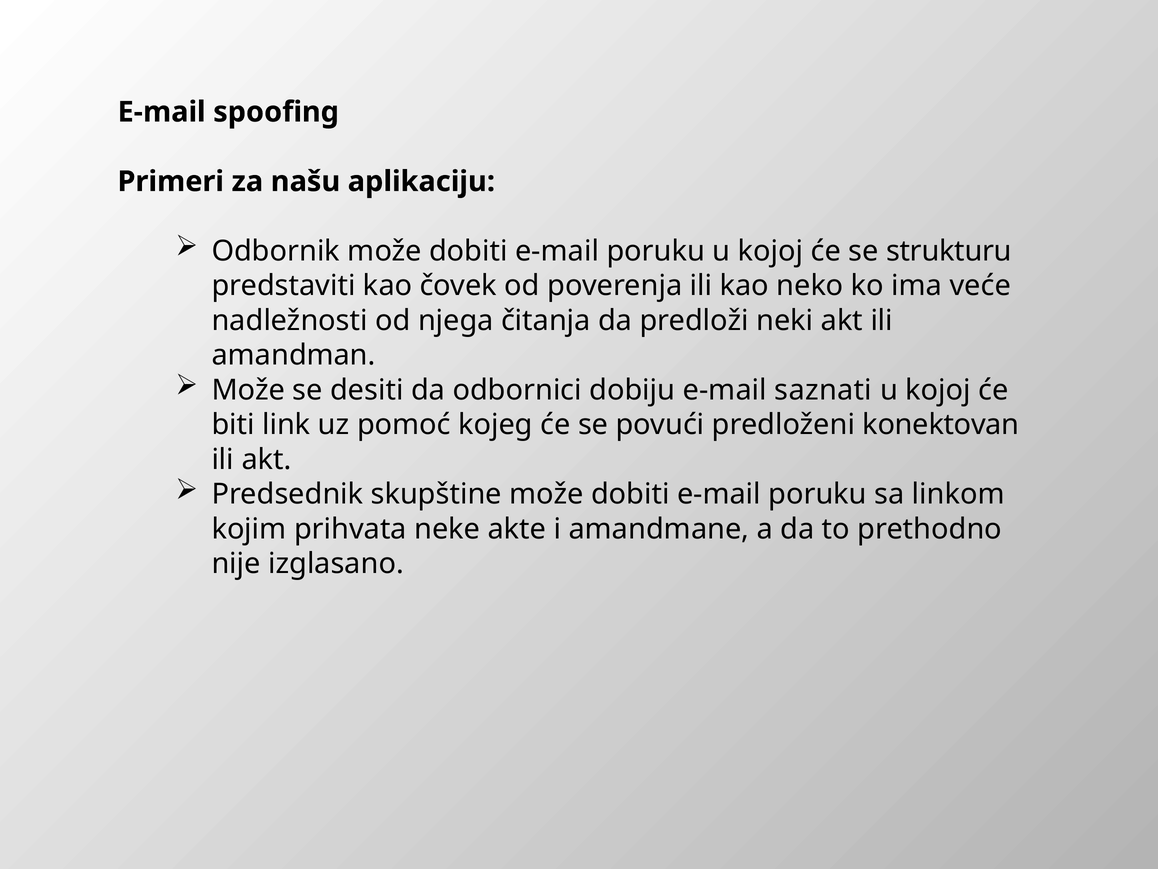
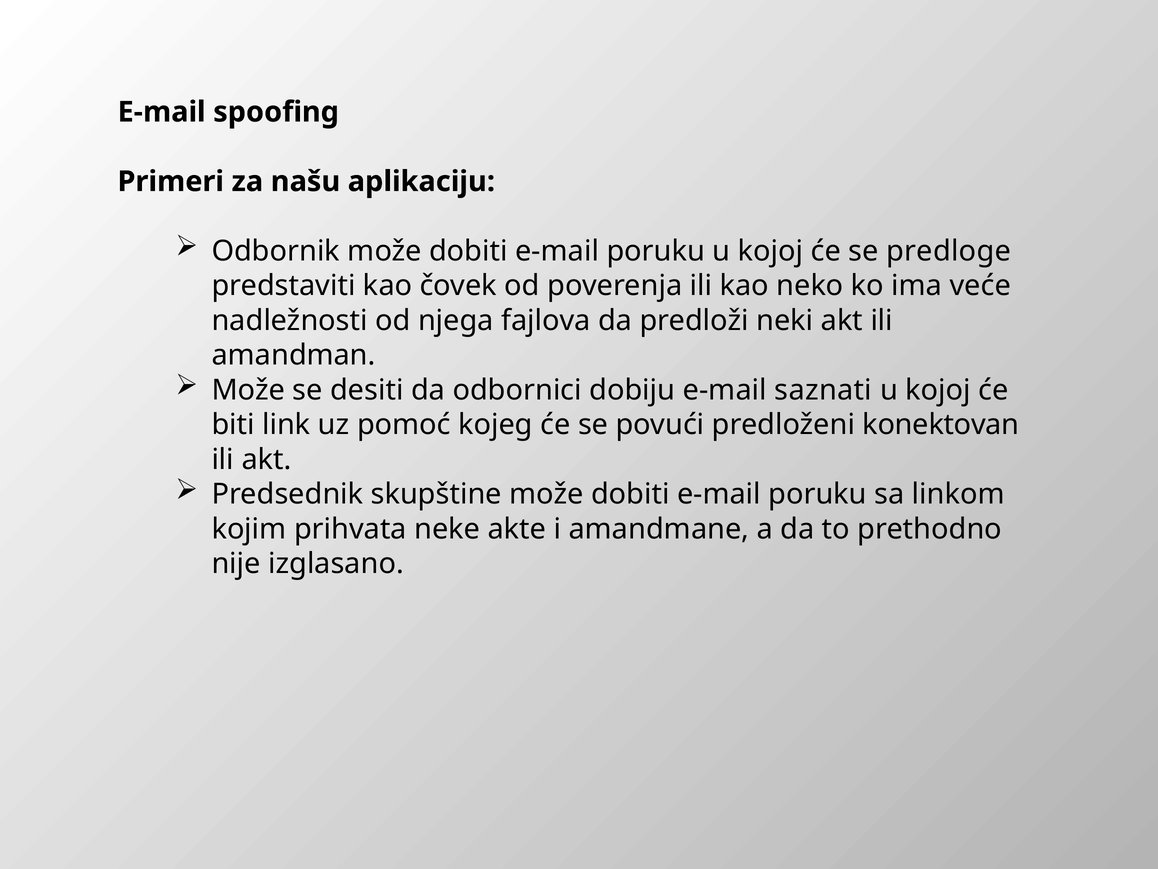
strukturu: strukturu -> predloge (949, 251)
čitanja: čitanja -> fajlova (546, 320)
